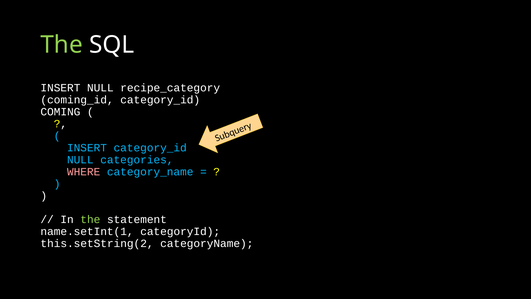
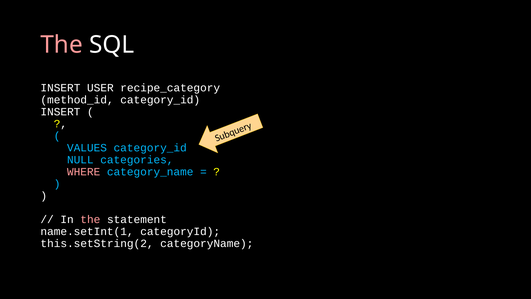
The colour: light green -> pink (62, 45)
INSERT NULL: NULL -> USER (100, 88)
coming_id: coming_id -> method_id (77, 100)
COMING: COMING -> INSERT (60, 112)
INSERT: INSERT -> VALUES (87, 148)
the colour: light green -> pink (90, 219)
